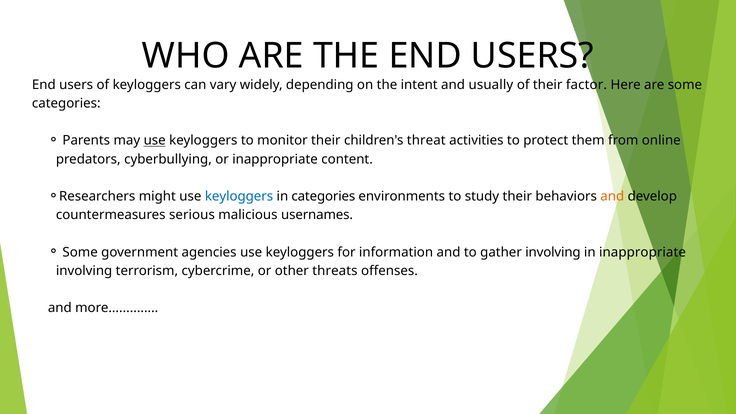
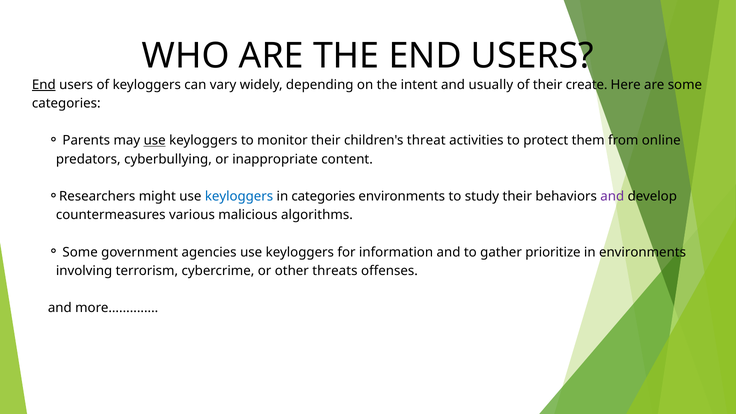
End underline: none -> present (44, 85)
factor: factor -> create (587, 85)
and colour: orange -> purple (612, 196)
serious: serious -> various (192, 215)
usernames: usernames -> algorithms (317, 215)
gather involving: involving -> prioritize (553, 252)
in inappropriate: inappropriate -> environments (643, 252)
